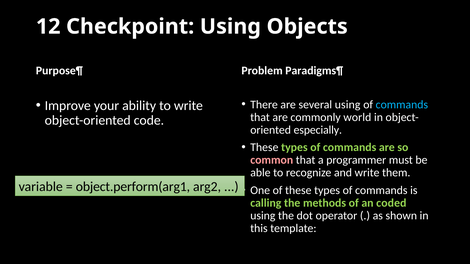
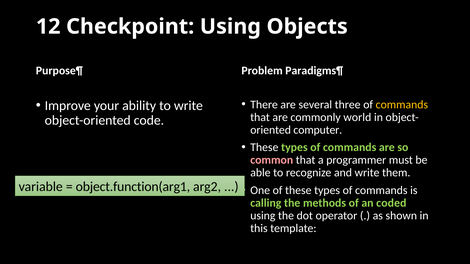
several using: using -> three (348, 105)
commands colour: light blue -> yellow (402, 105)
especially: especially -> computer (318, 130)
object.perform(arg1: object.perform(arg1 -> object.function(arg1 (133, 187)
